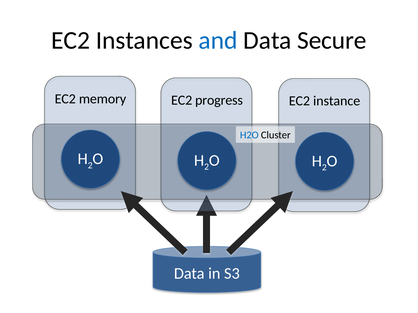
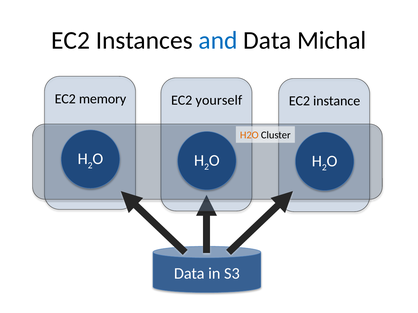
Secure: Secure -> Michal (332, 40)
progress: progress -> yourself (219, 101)
H2O colour: blue -> orange (249, 135)
